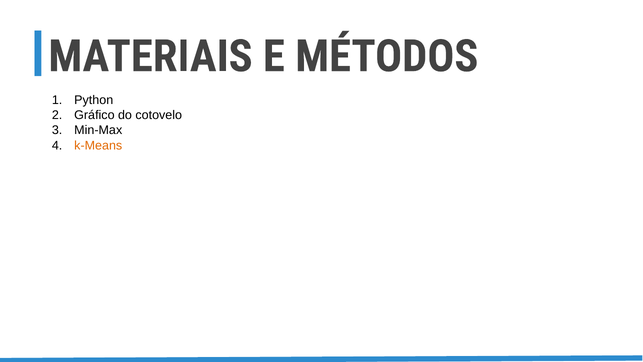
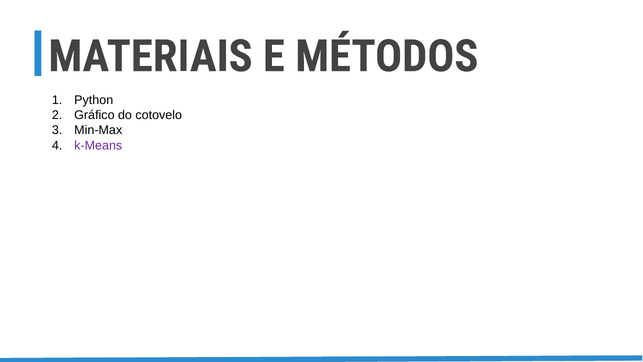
k-Means colour: orange -> purple (98, 145)
